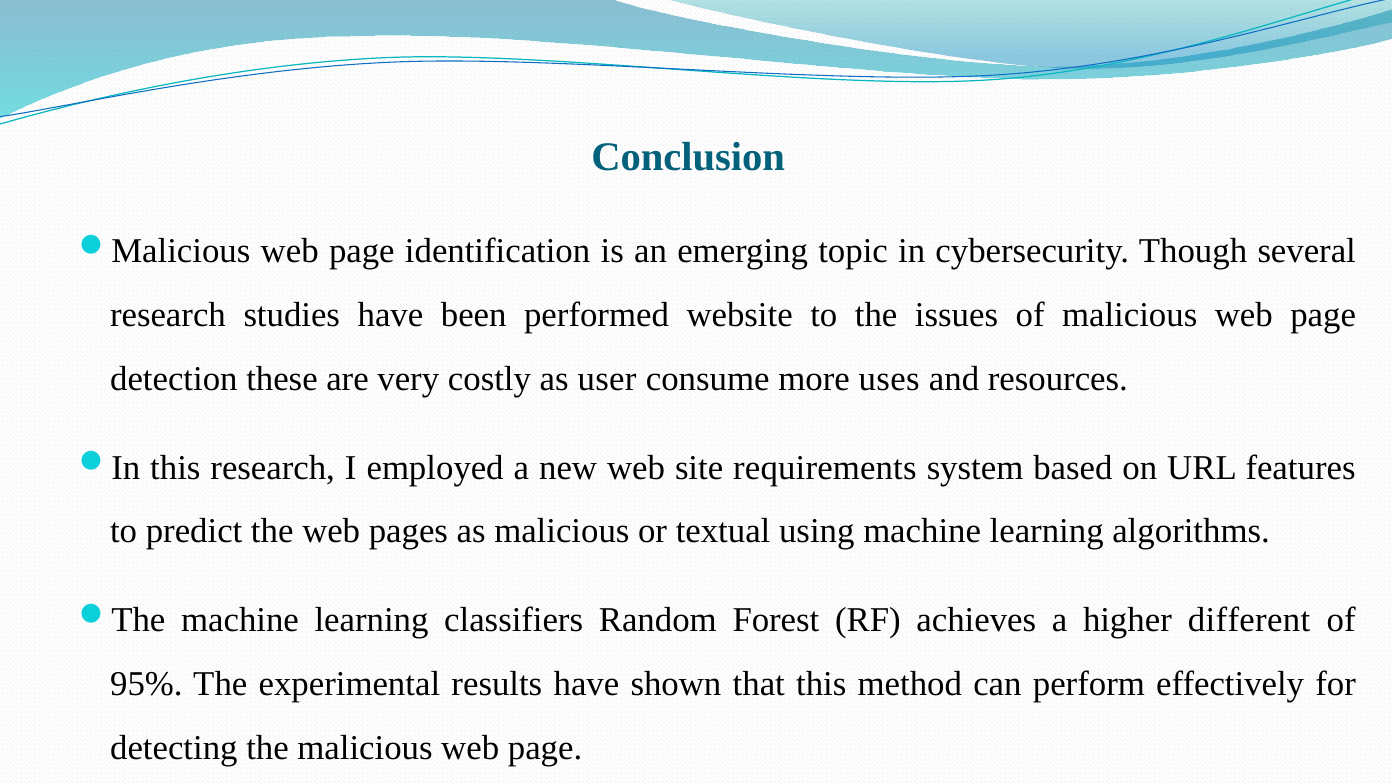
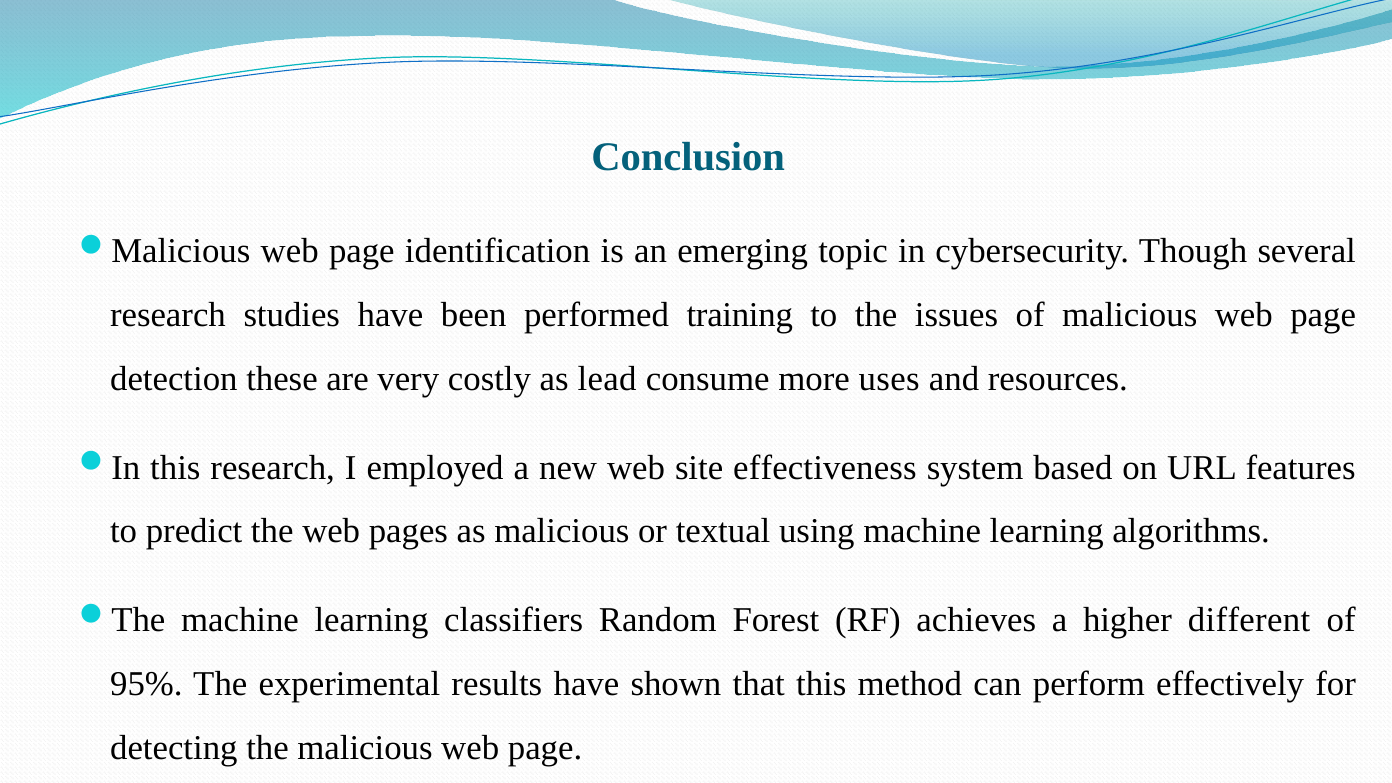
website: website -> training (740, 315)
user: user -> lead (607, 379)
requirements: requirements -> effectiveness (825, 468)
